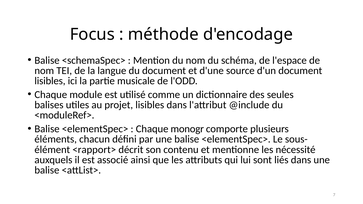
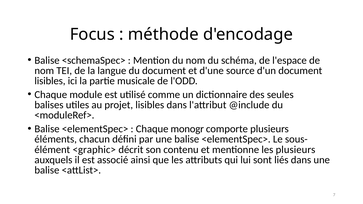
<rapport>: <rapport> -> <graphic> (94, 150)
les nécessité: nécessité -> plusieurs (296, 150)
